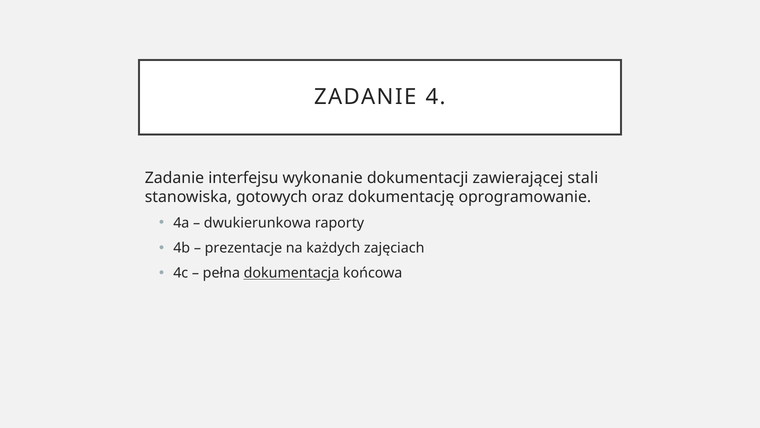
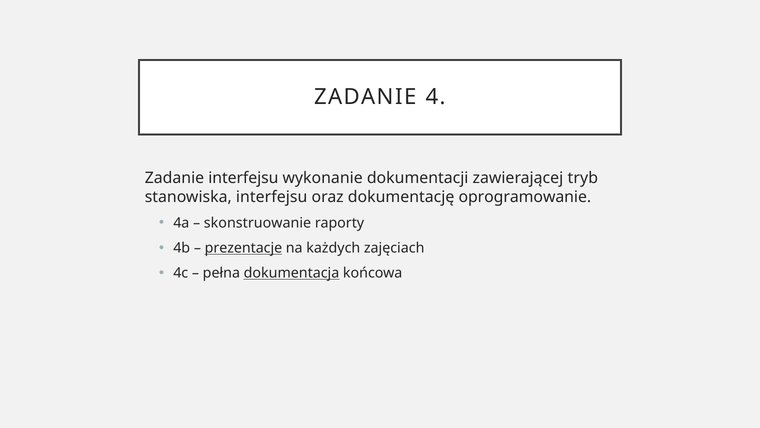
stali: stali -> tryb (583, 178)
stanowiska gotowych: gotowych -> interfejsu (272, 197)
dwukierunkowa: dwukierunkowa -> skonstruowanie (257, 223)
prezentacje underline: none -> present (243, 248)
